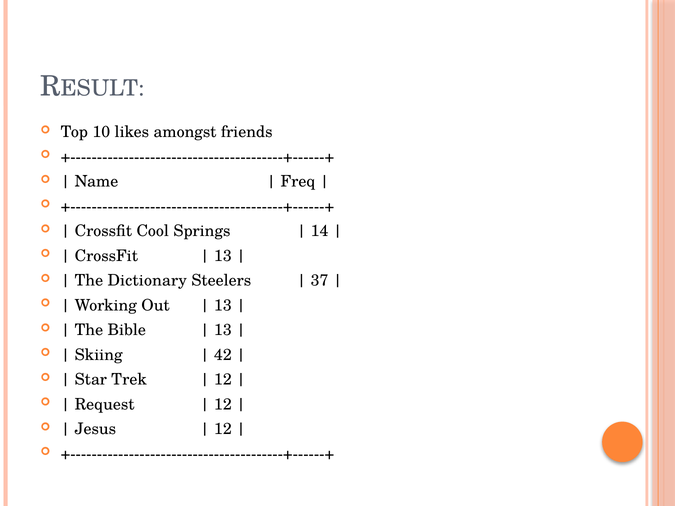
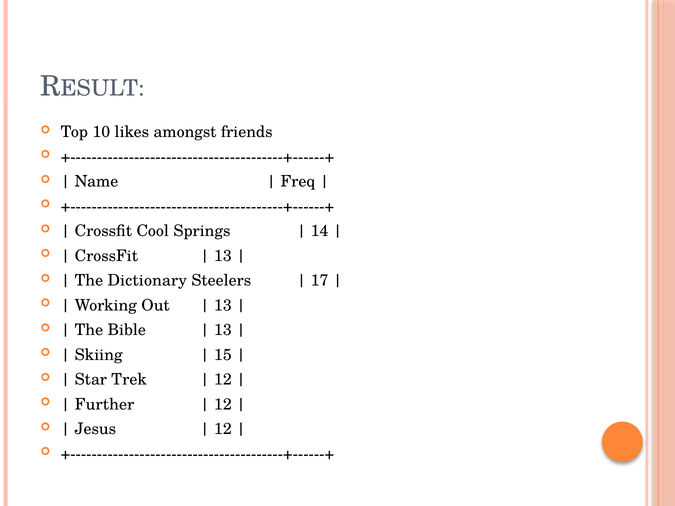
37: 37 -> 17 (320, 281)
42: 42 -> 15 (223, 355)
Request: Request -> Further (105, 405)
